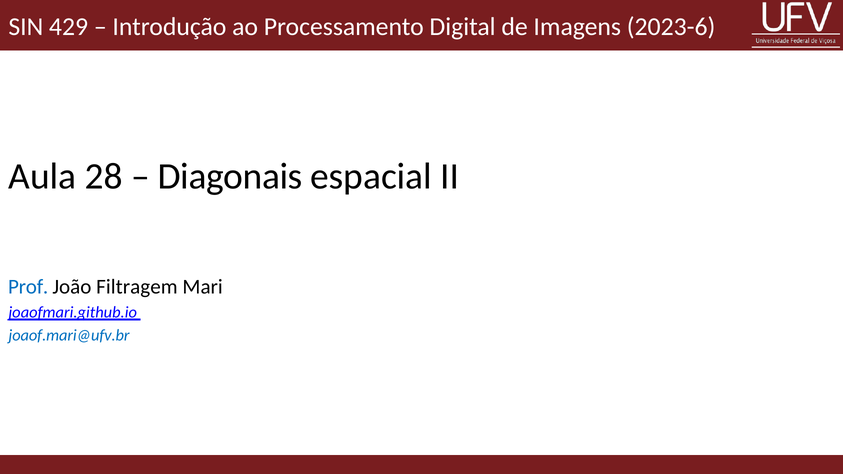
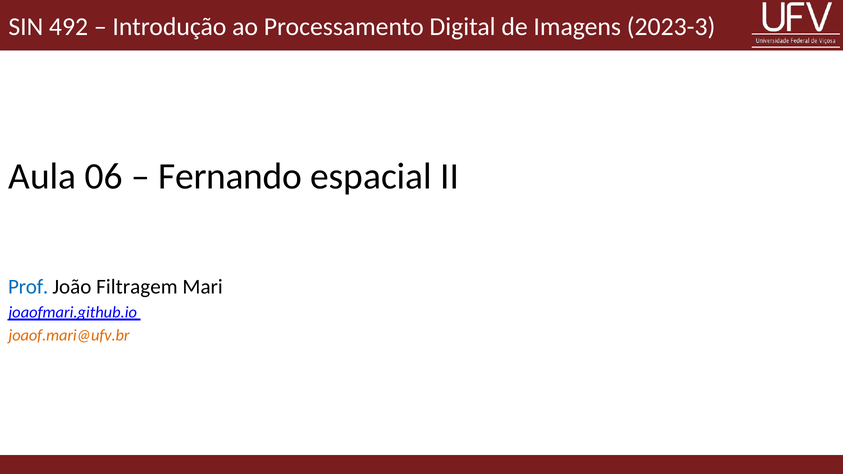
429: 429 -> 492 (69, 27)
2023-6: 2023-6 -> 2023-3 (671, 27)
28: 28 -> 06 (104, 177)
Diagonais: Diagonais -> Fernando (230, 177)
joaof.mari@ufv.br colour: blue -> orange (69, 336)
